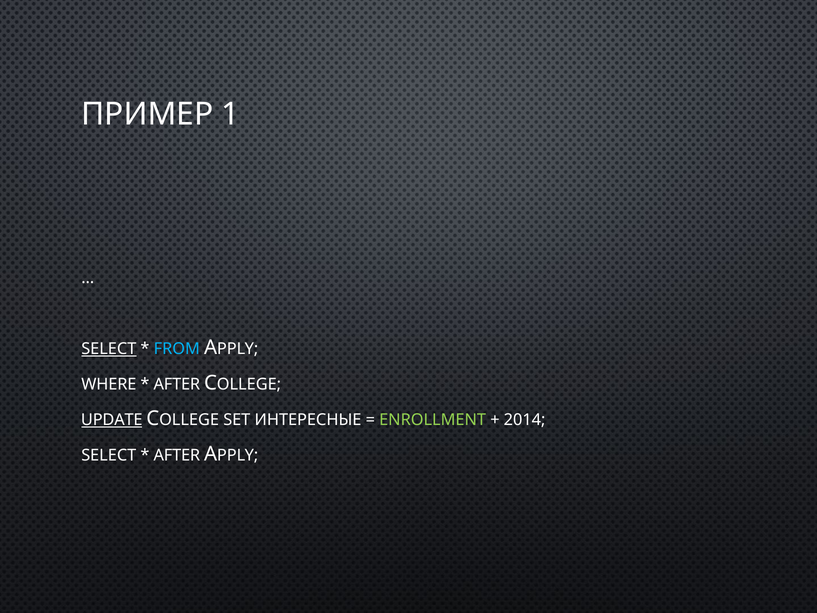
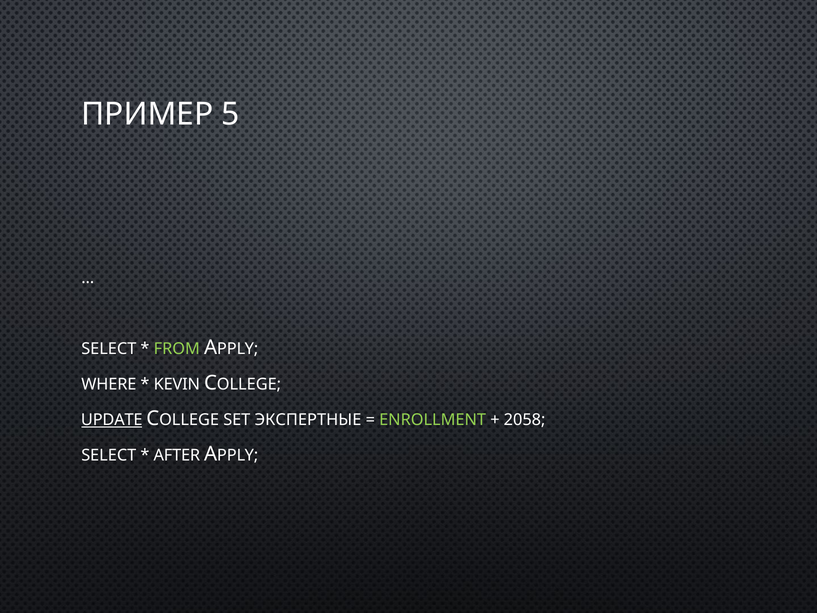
1: 1 -> 5 (231, 114)
SELECT underline: present -> none (109, 349)
FROM colour: light blue -> light green (177, 349)
AFTER: AFTER -> KEVIN (177, 384)
ИНТЕРЕСНЫЕ: ИНТЕРЕСНЫЕ -> ЭКСПЕРТНЫЕ (308, 420)
2014: 2014 -> 2058 (525, 420)
